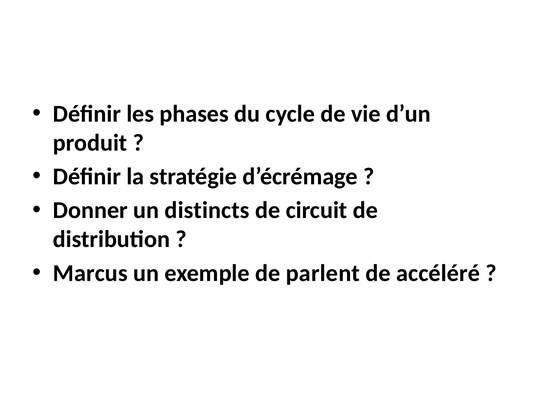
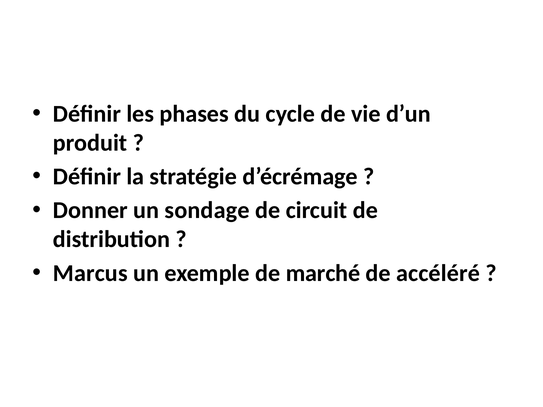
distincts: distincts -> sondage (207, 210)
parlent: parlent -> marché (323, 273)
